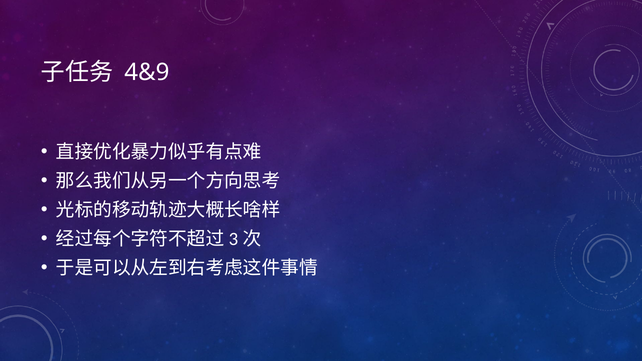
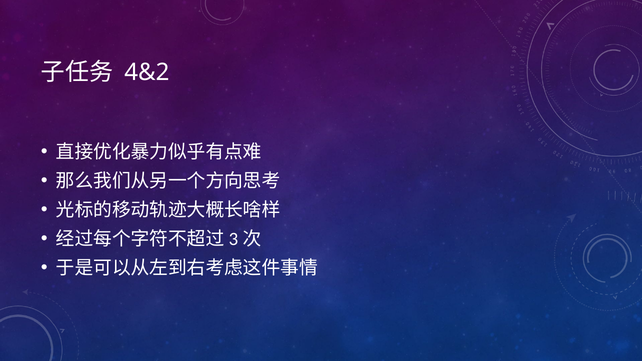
4&9: 4&9 -> 4&2 (147, 72)
